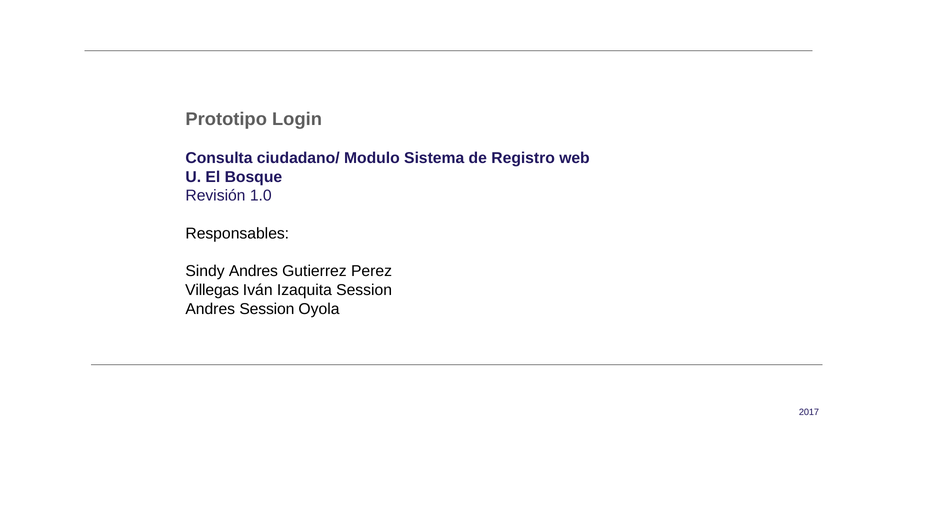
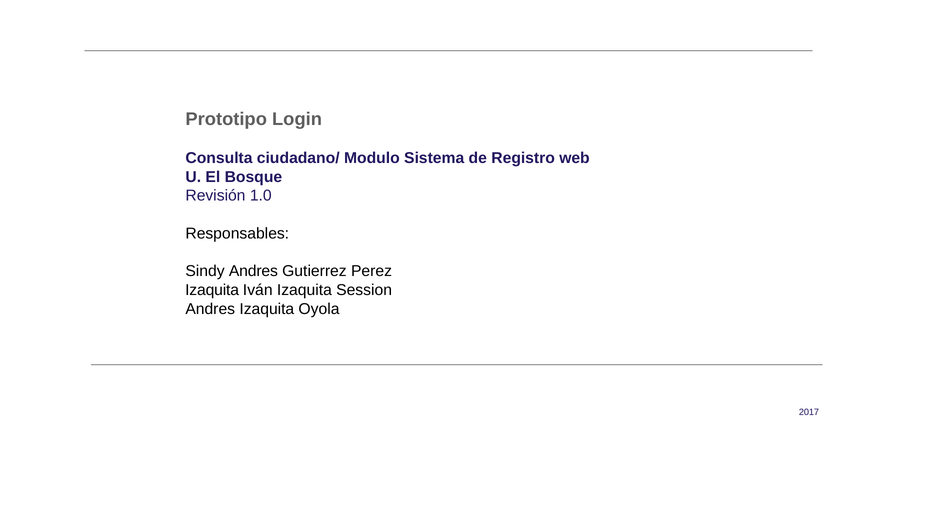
Villegas: Villegas -> Izaquita (212, 290)
Andres Session: Session -> Izaquita (267, 309)
